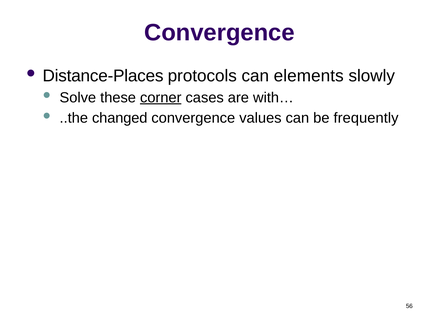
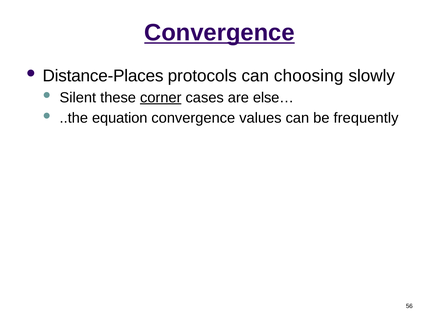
Convergence underline: none -> present (219, 33)
elements: elements -> choosing (309, 76)
Solve: Solve -> Silent (78, 98)
with…: with… -> else… (273, 98)
changed: changed -> equation (120, 118)
